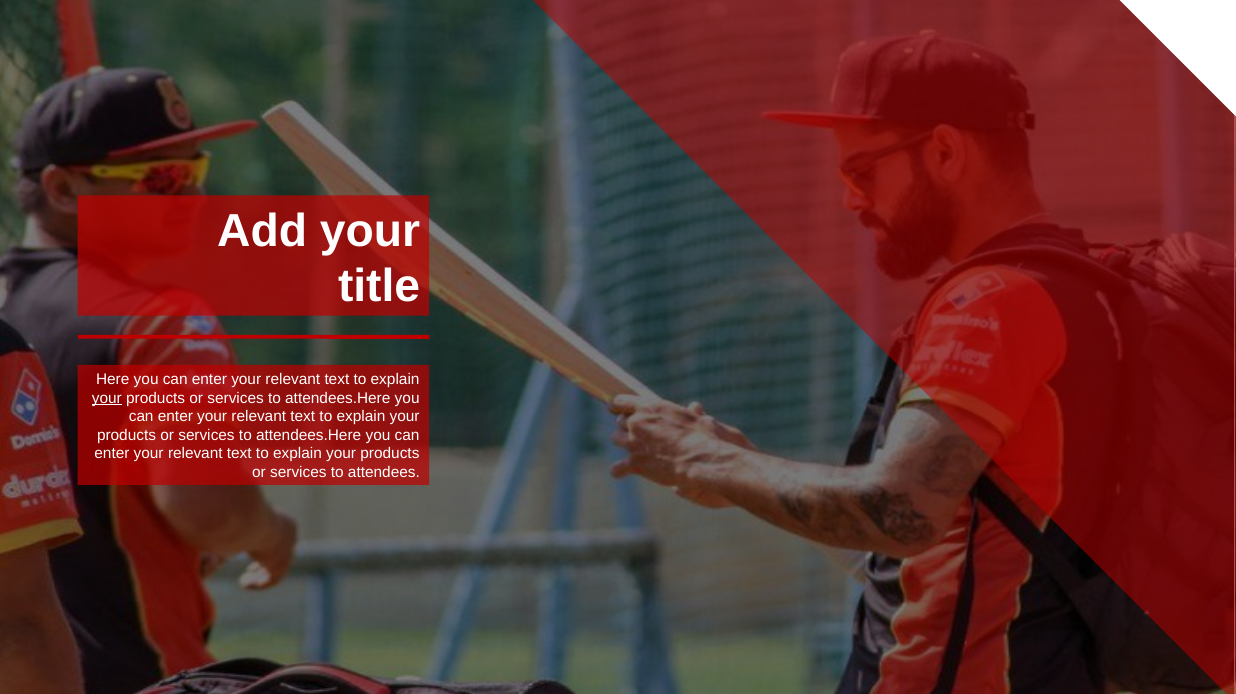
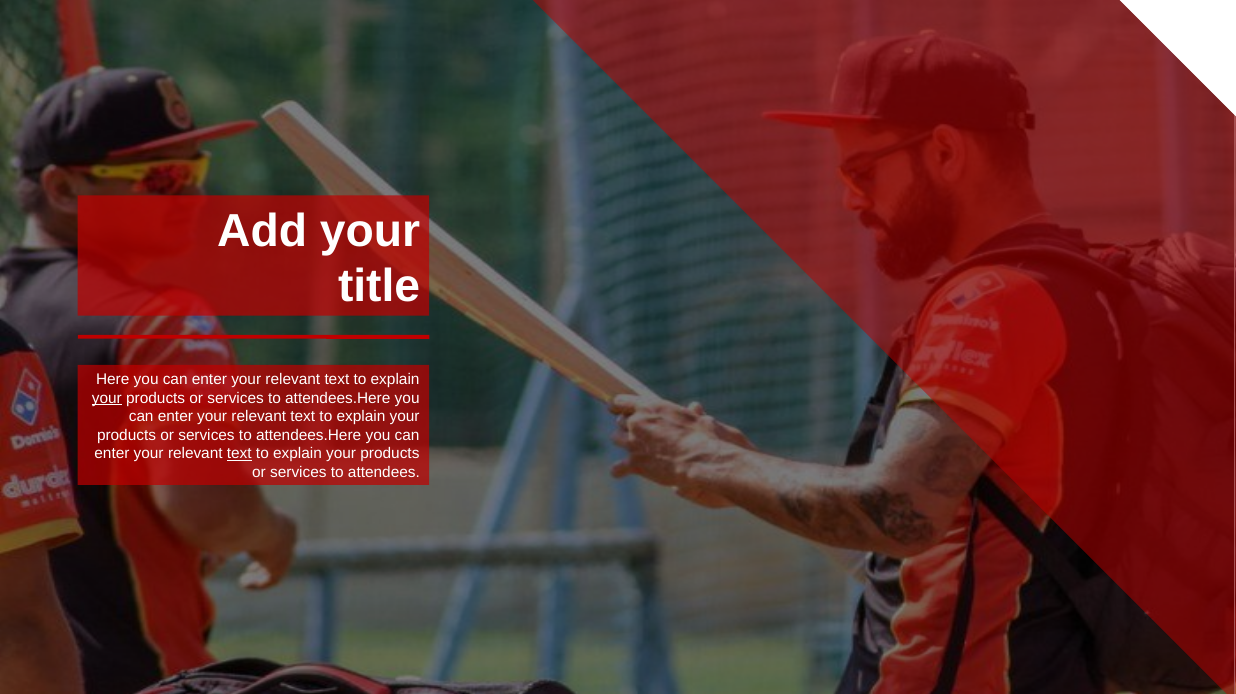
text underline: none -> present (239, 454)
